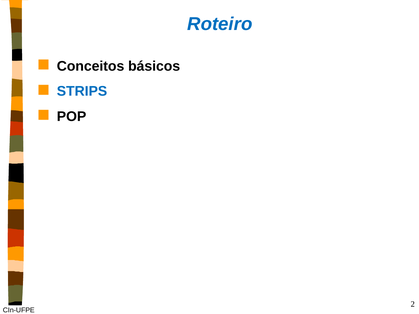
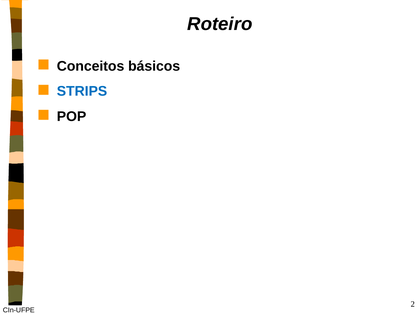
Roteiro colour: blue -> black (220, 24)
